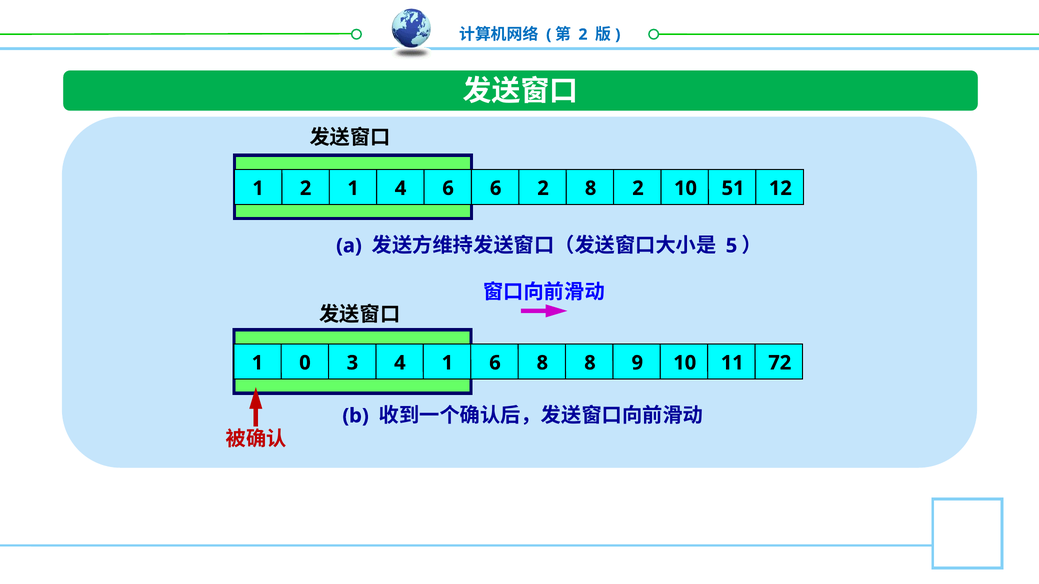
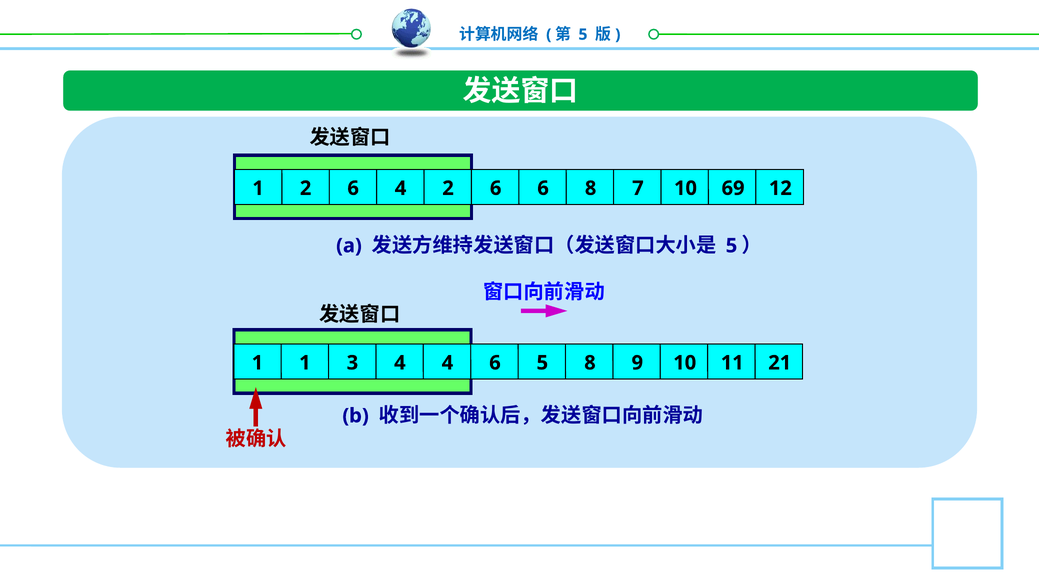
2: 2 -> 5 (583, 35)
1 2 1: 1 -> 6 (353, 188)
4 6: 6 -> 2 (448, 188)
6 2: 2 -> 6 (543, 188)
8 2: 2 -> 7 (638, 188)
51: 51 -> 69 (733, 188)
1 0: 0 -> 1 (305, 363)
4 1: 1 -> 4 (447, 363)
6 8: 8 -> 5 (542, 363)
72: 72 -> 21 (780, 363)
